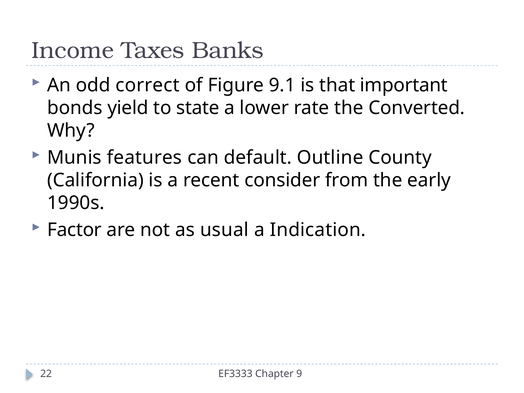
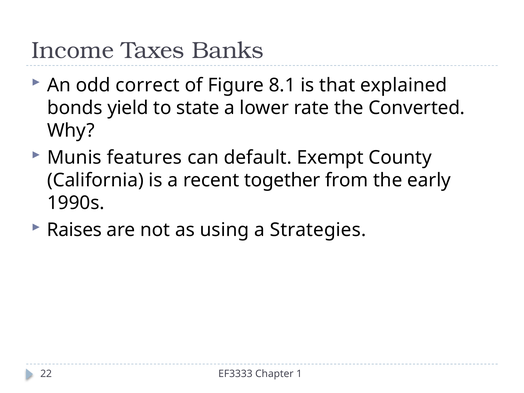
9.1: 9.1 -> 8.1 (282, 85)
important: important -> explained (404, 85)
Outline: Outline -> Exempt (330, 158)
consider: consider -> together (282, 180)
Factor: Factor -> Raises (74, 230)
usual: usual -> using (224, 230)
Indication: Indication -> Strategies (318, 230)
9: 9 -> 1 (299, 374)
